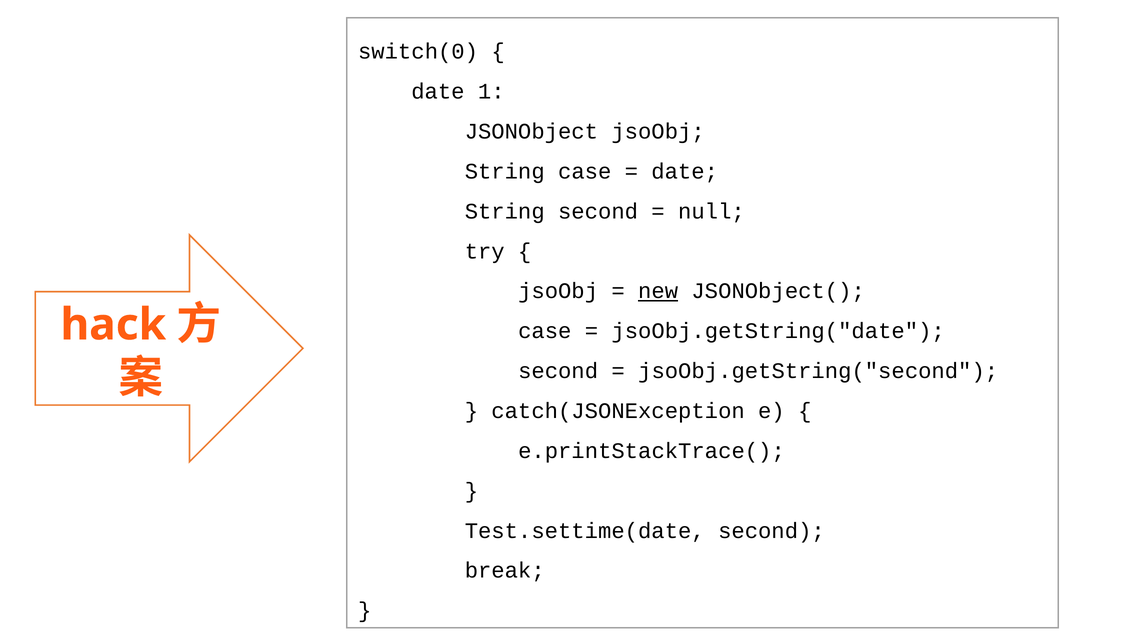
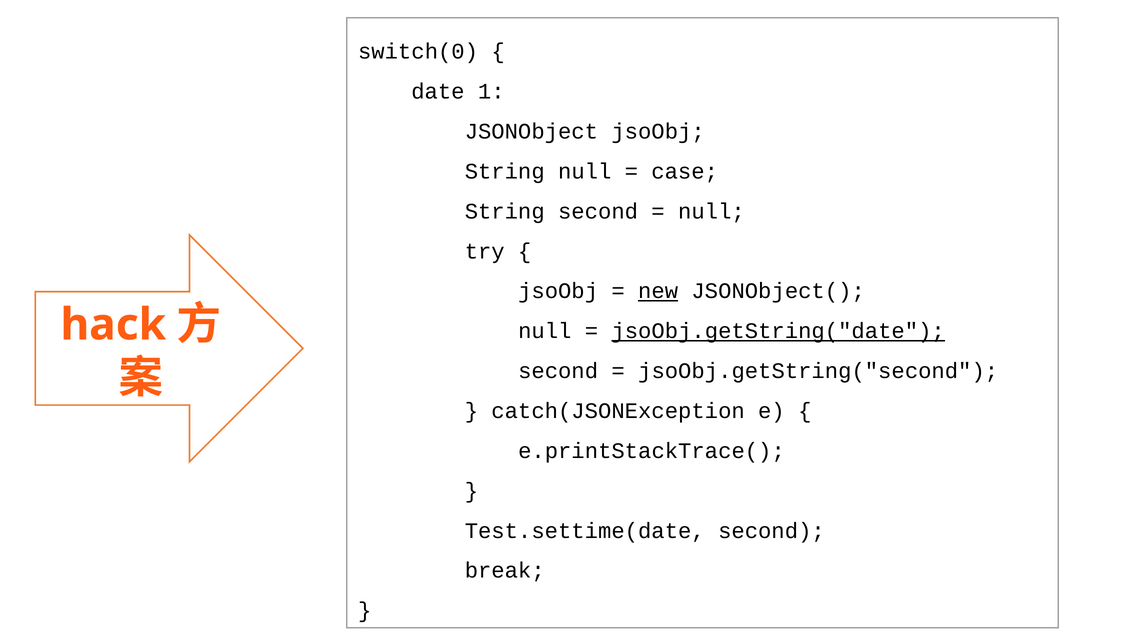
String case: case -> null (585, 171)
date: date -> case (685, 171)
case: case -> null (545, 331)
jsoObj.getString("date underline: none -> present (778, 331)
